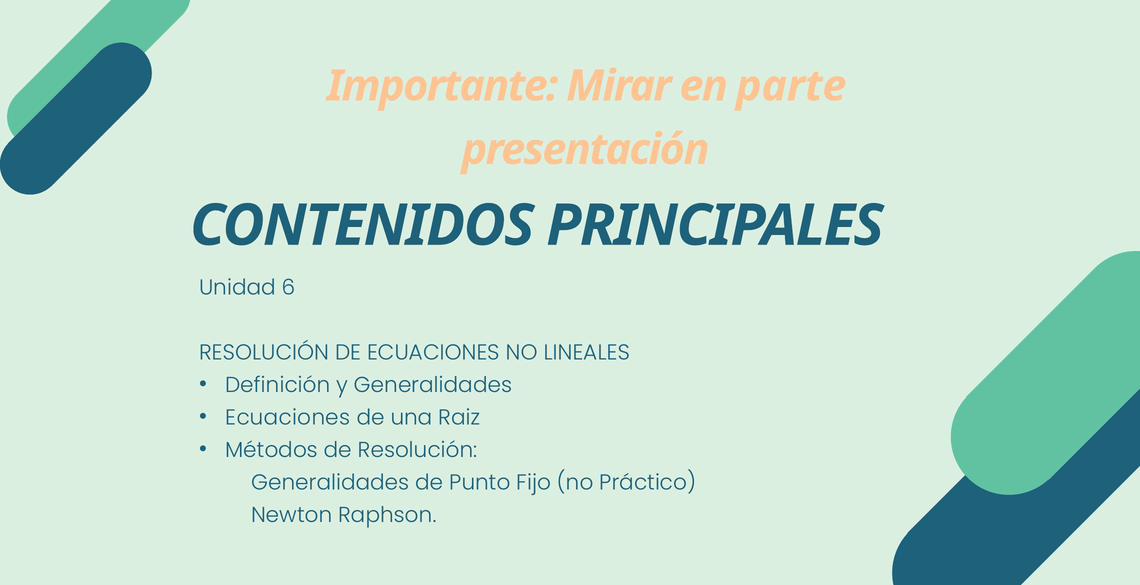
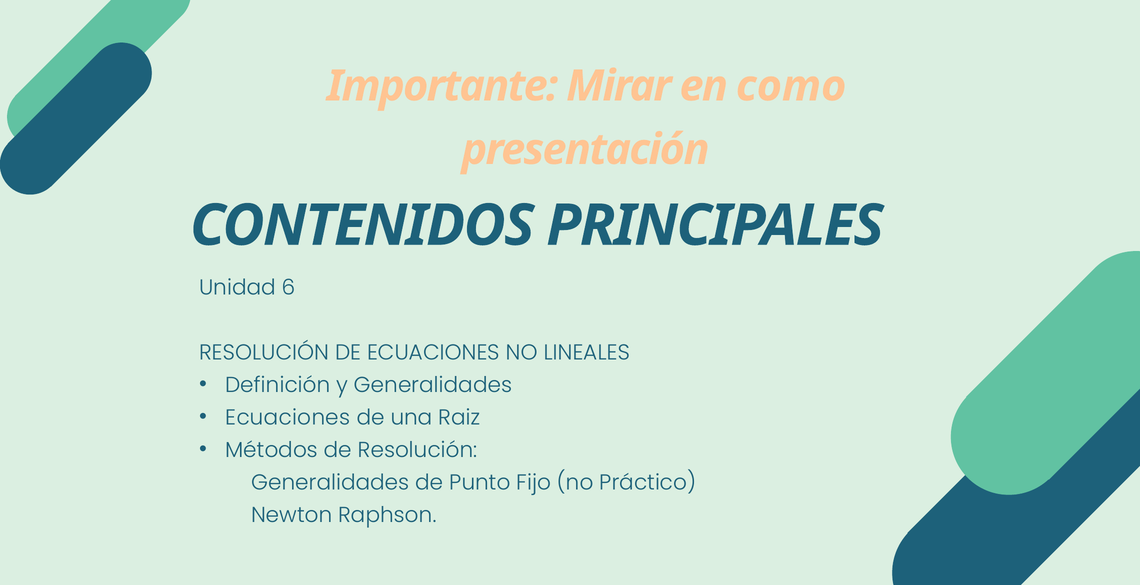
parte: parte -> como (791, 86)
